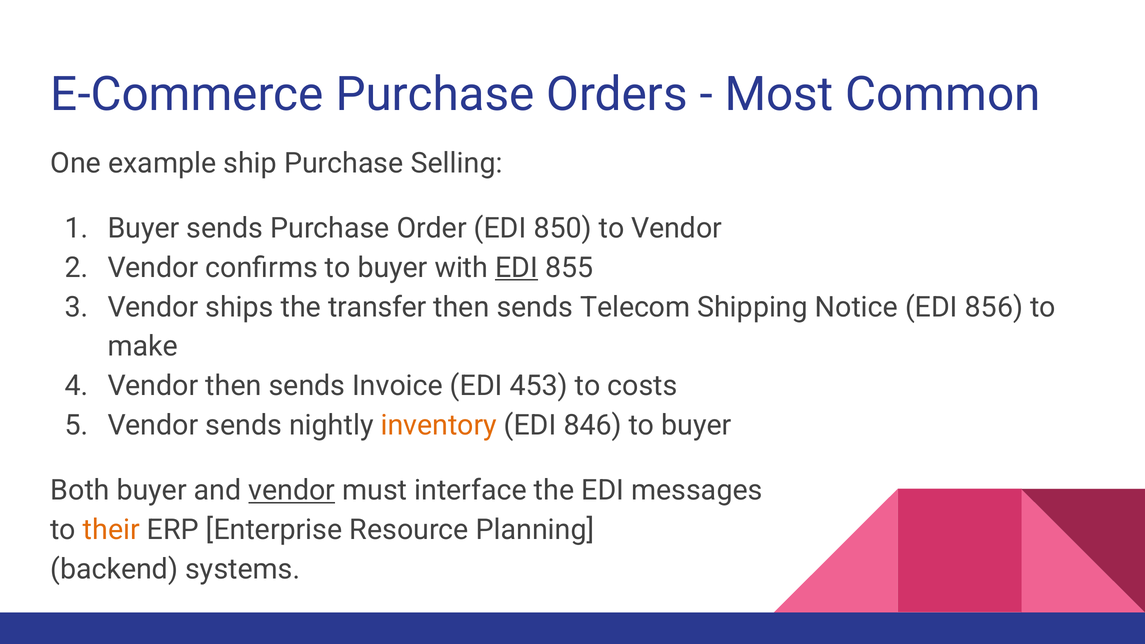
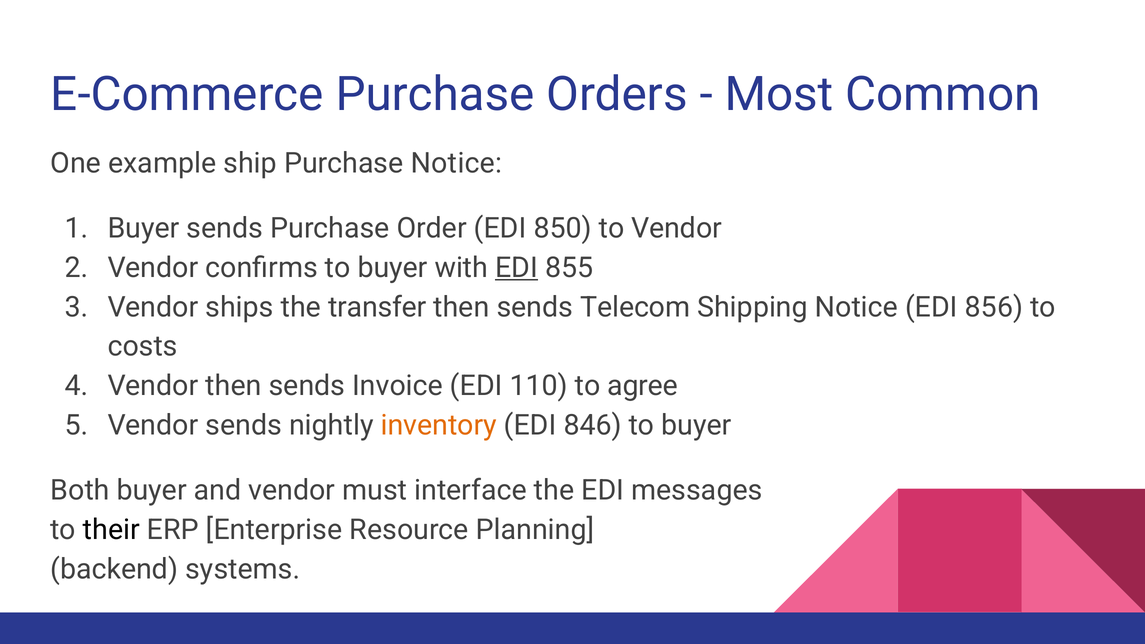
Purchase Selling: Selling -> Notice (456, 163)
make: make -> costs (143, 347)
453: 453 -> 110 (539, 386)
costs: costs -> agree (643, 386)
vendor underline: present -> none (292, 490)
their colour: orange -> black (111, 530)
